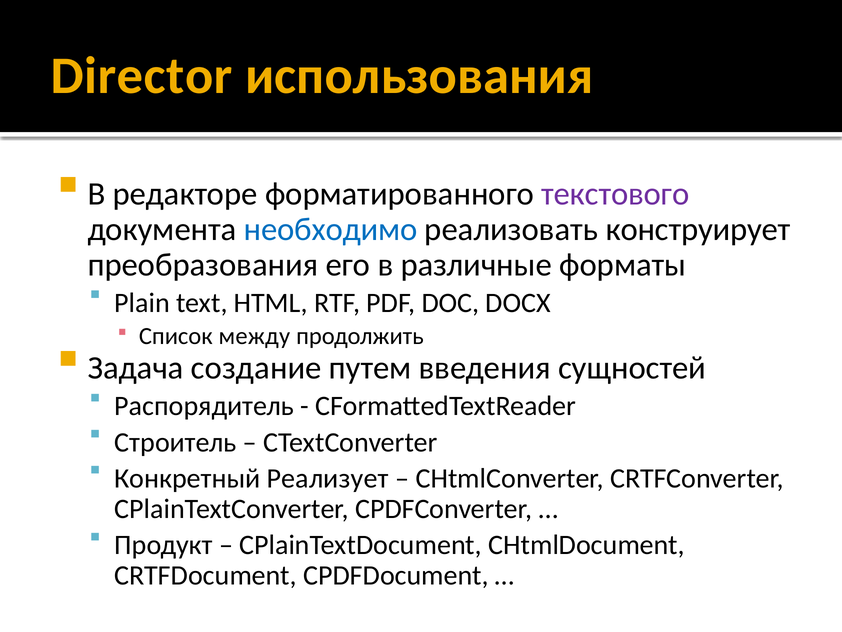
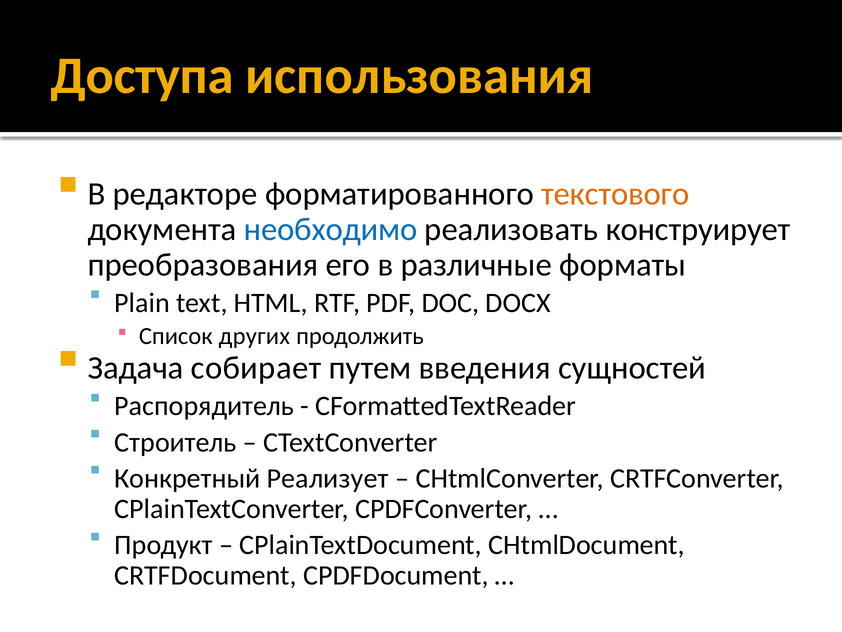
Director: Director -> Доступа (142, 76)
текстового colour: purple -> orange (615, 194)
между: между -> других (254, 336)
создание: создание -> собирает (256, 368)
